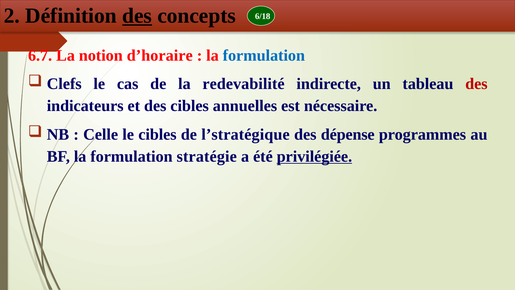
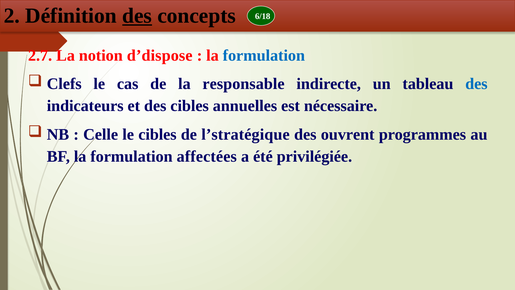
6.7: 6.7 -> 2.7 (40, 55)
d’horaire: d’horaire -> d’dispose (160, 55)
redevabilité: redevabilité -> responsable (244, 84)
des colour: red -> blue (476, 84)
dépense: dépense -> ouvrent (348, 134)
stratégie: stratégie -> affectées (207, 156)
privilégiée underline: present -> none (314, 156)
